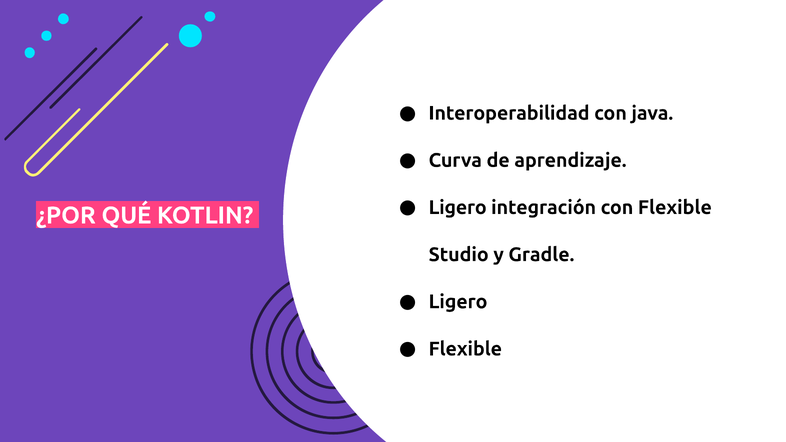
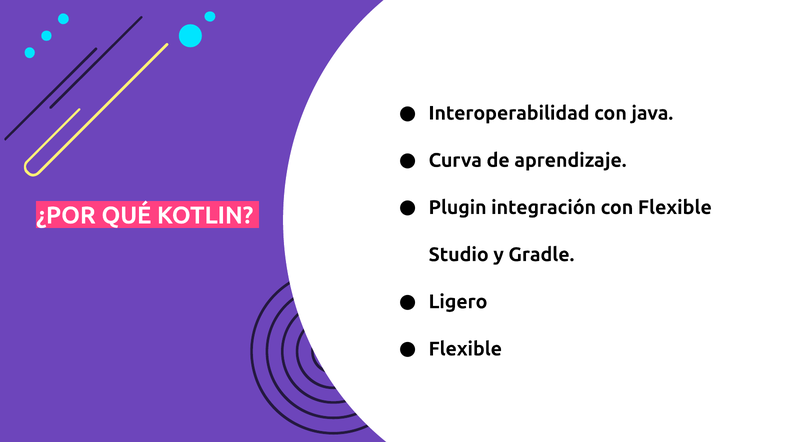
Ligero: Ligero -> Plugin (458, 208)
